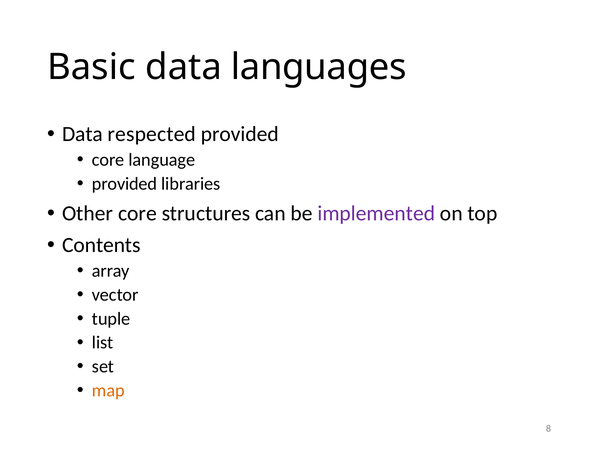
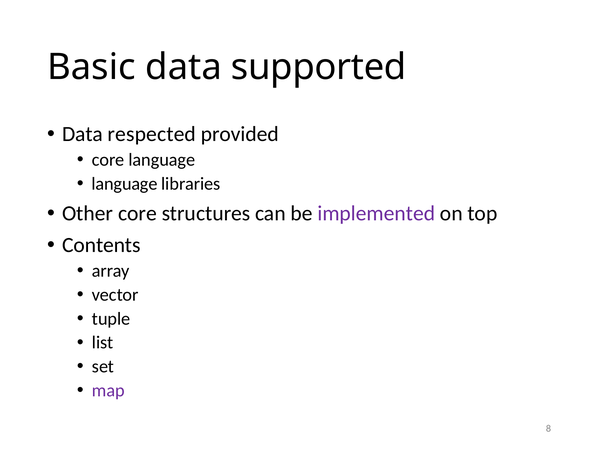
languages: languages -> supported (319, 67)
provided: provided -> language (125, 183)
map colour: orange -> purple (108, 390)
